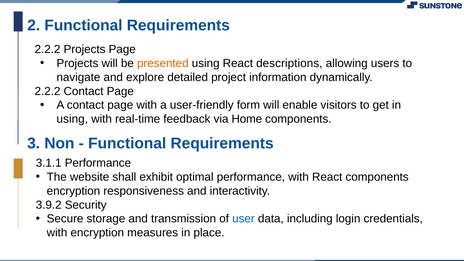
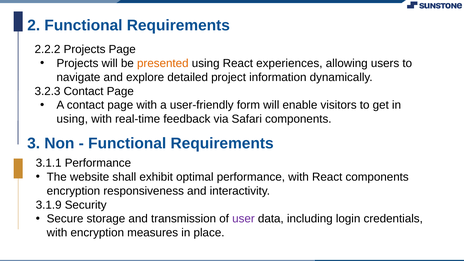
descriptions: descriptions -> experiences (289, 63)
2.2.2: 2.2.2 -> 3.2.3 (48, 91)
Home: Home -> Safari (247, 119)
3.9.2: 3.9.2 -> 3.1.9 (49, 205)
user colour: blue -> purple (243, 219)
